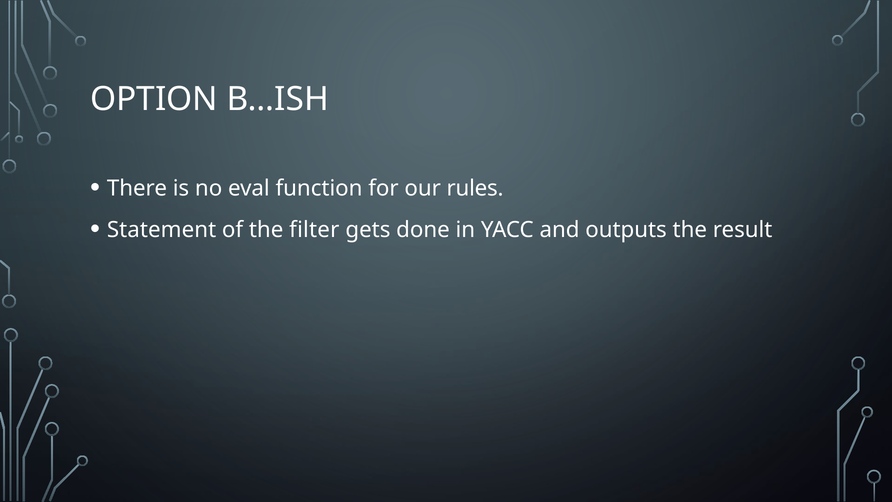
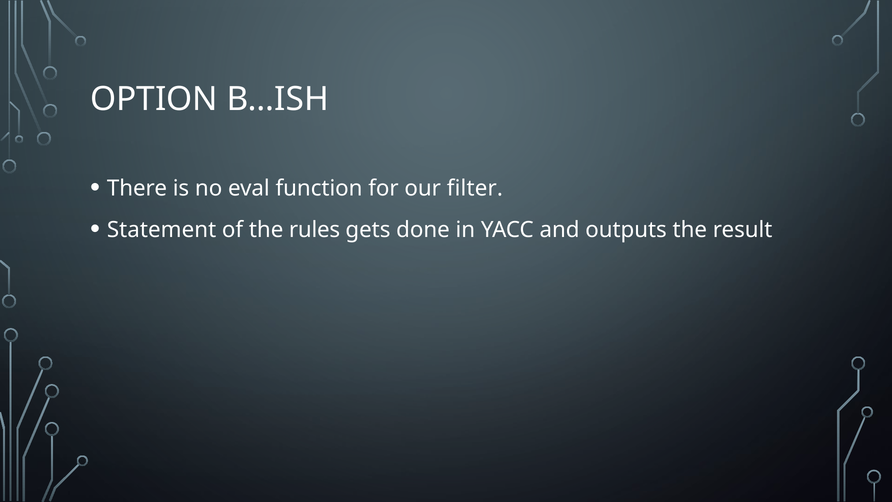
rules: rules -> filter (475, 188)
filter: filter -> rules (315, 230)
